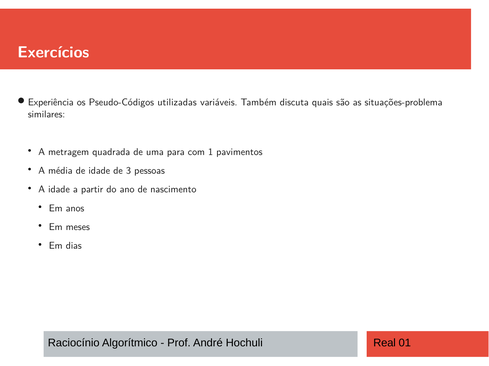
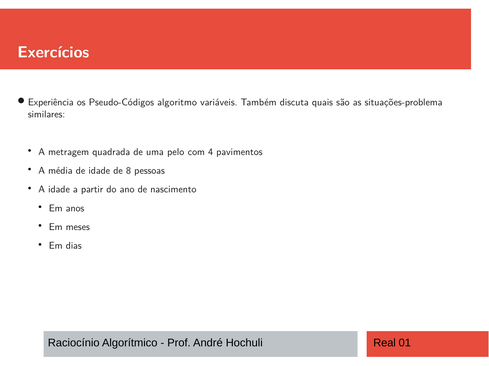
utilizadas: utilizadas -> algoritmo (177, 103)
para: para -> pelo (176, 152)
1: 1 -> 4 (211, 152)
3: 3 -> 8 (128, 171)
